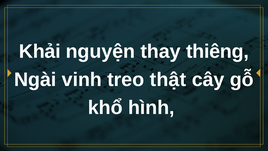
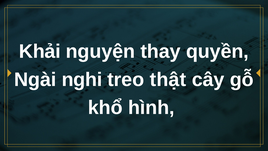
thiêng: thiêng -> quyền (217, 51)
vinh: vinh -> nghi (82, 79)
